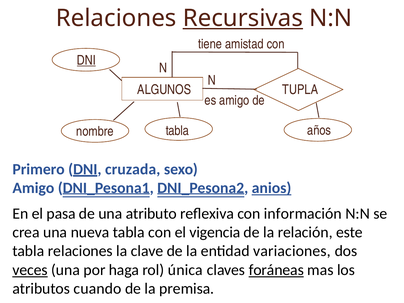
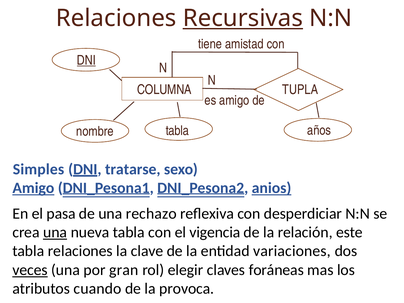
ALGUNOS: ALGUNOS -> COLUMNA (164, 90)
Primero: Primero -> Simples (38, 169)
cruzada: cruzada -> tratarse (133, 169)
Amigo underline: none -> present (33, 188)
atributo: atributo -> rechazo (151, 214)
información: información -> desperdiciar (303, 214)
una underline: none -> present (55, 232)
haga: haga -> gran (124, 270)
única: única -> elegir (185, 270)
foráneas underline: present -> none (276, 270)
premisa: premisa -> provoca (187, 289)
